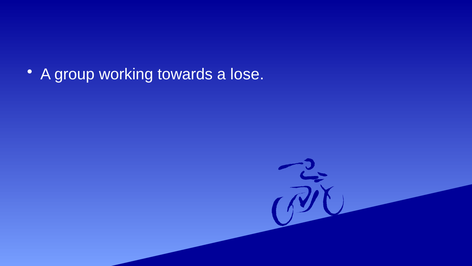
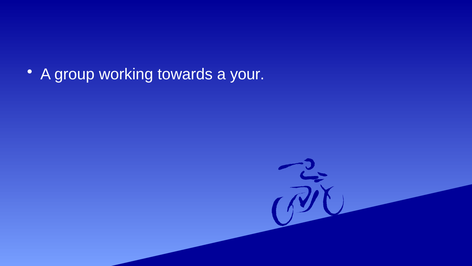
lose: lose -> your (247, 74)
